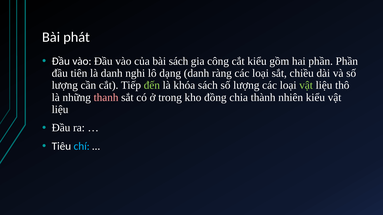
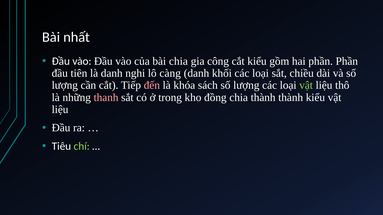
phát: phát -> nhất (77, 37)
bài sách: sách -> chia (178, 61)
dạng: dạng -> càng (170, 73)
ràng: ràng -> khối (222, 73)
đến colour: light green -> pink (152, 85)
thành nhiên: nhiên -> thành (291, 98)
chí colour: light blue -> light green (82, 147)
